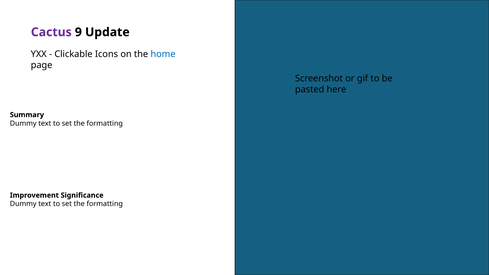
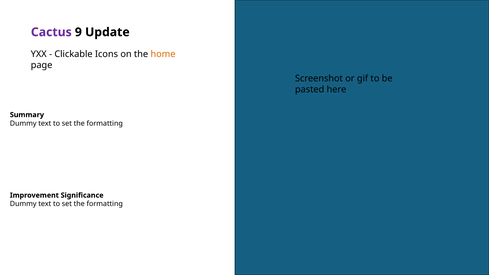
home colour: blue -> orange (163, 54)
